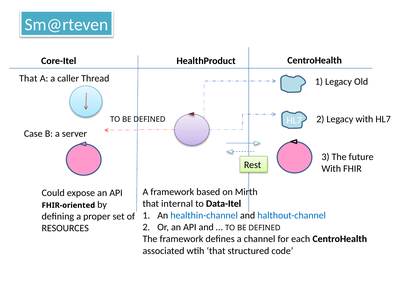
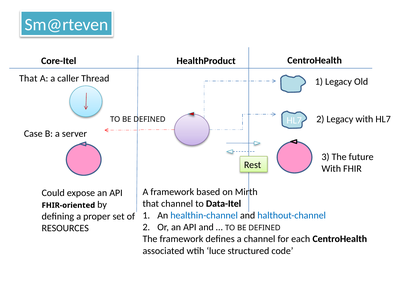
that internal: internal -> channel (177, 204)
wtih that: that -> luce (216, 251)
